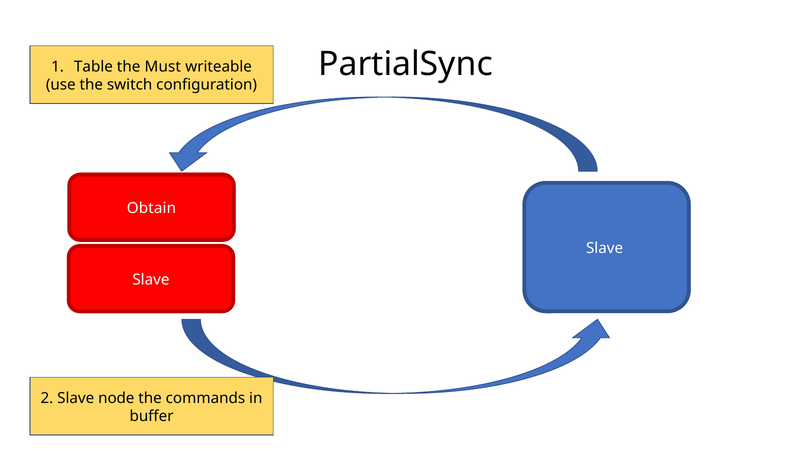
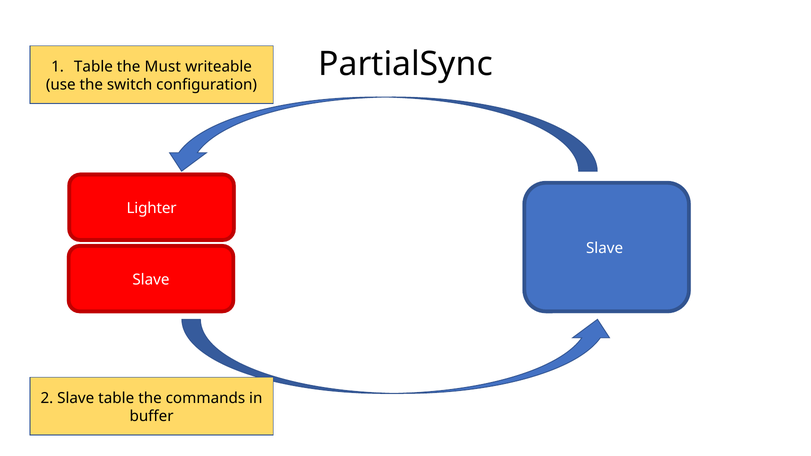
Obtain: Obtain -> Lighter (152, 208)
Slave node: node -> table (116, 398)
